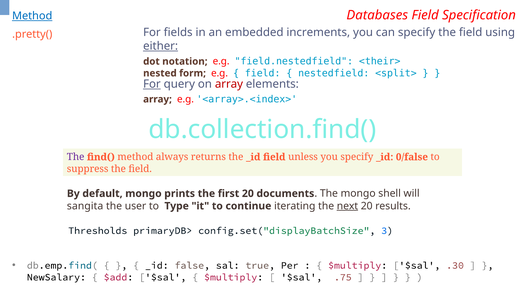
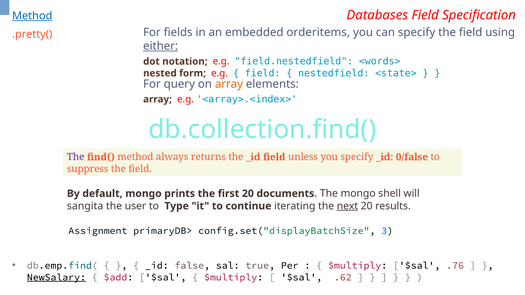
increments: increments -> orderitems (318, 32)
<their>: <their> -> <words> (380, 61)
<split>: <split> -> <state> (396, 73)
For underline: present -> none (152, 84)
array colour: red -> orange (229, 84)
Thresholds: Thresholds -> Assignment (98, 231)
.30: .30 -> .76 (455, 266)
NewSalary underline: none -> present (56, 277)
.75: .75 -> .62 (343, 277)
